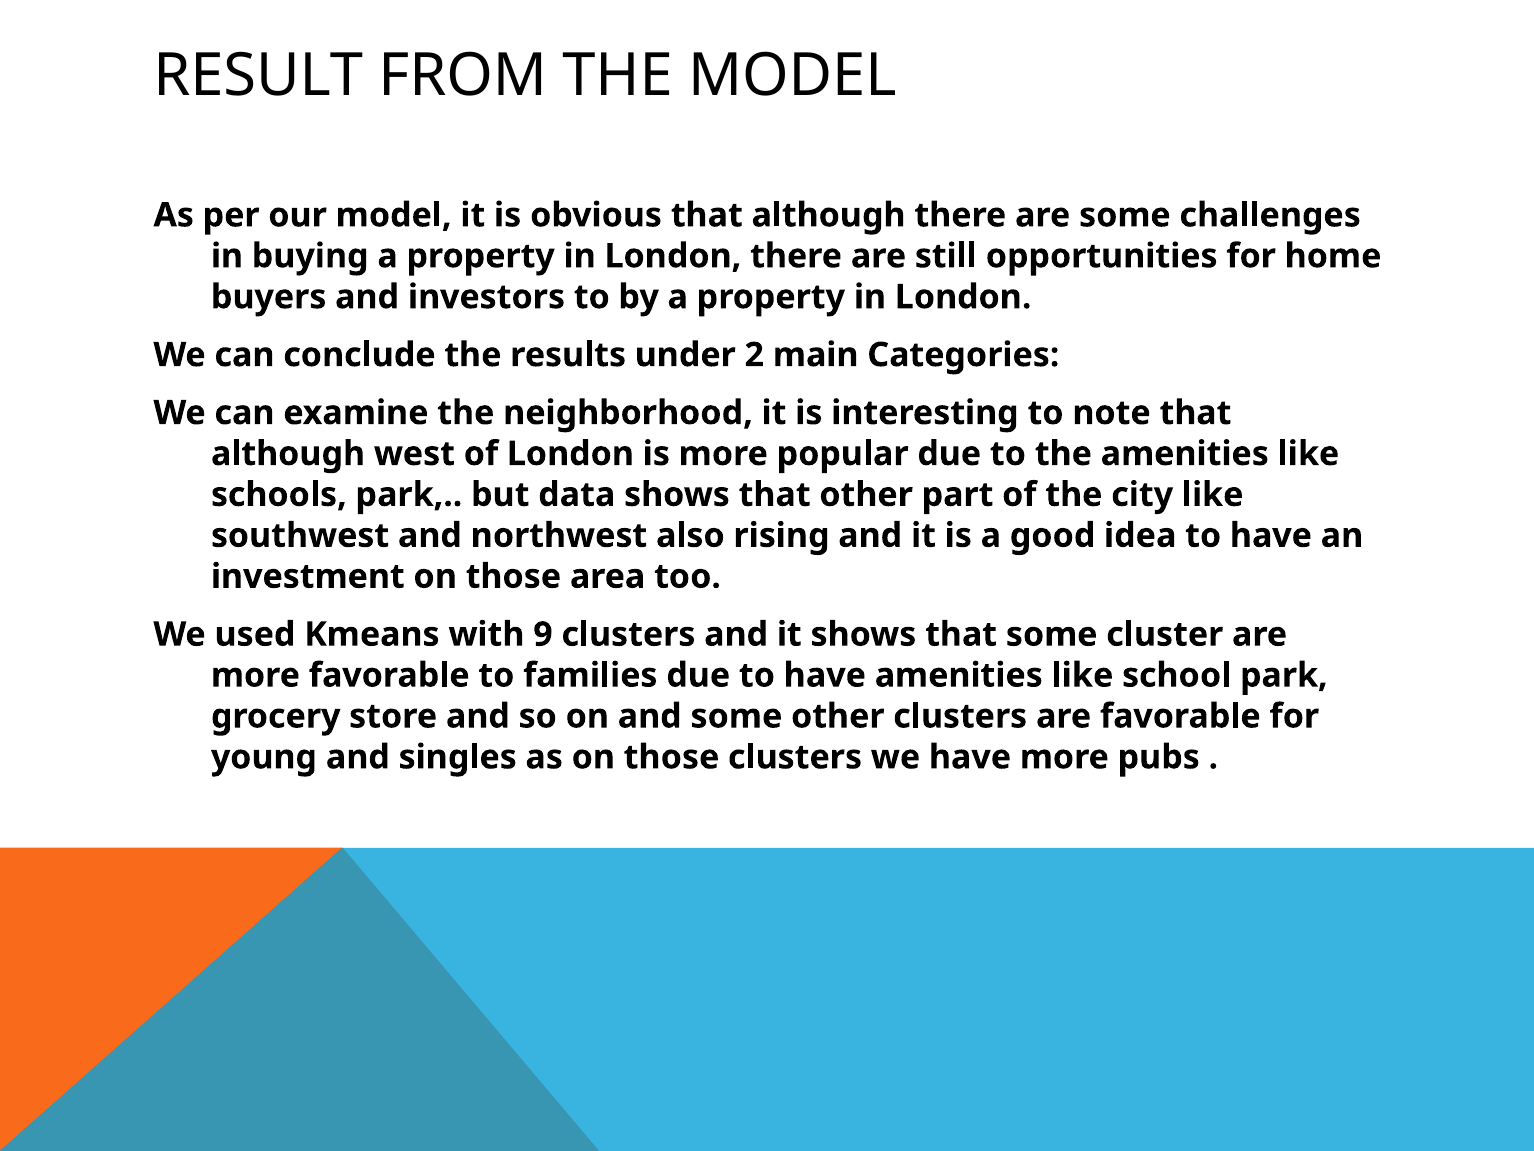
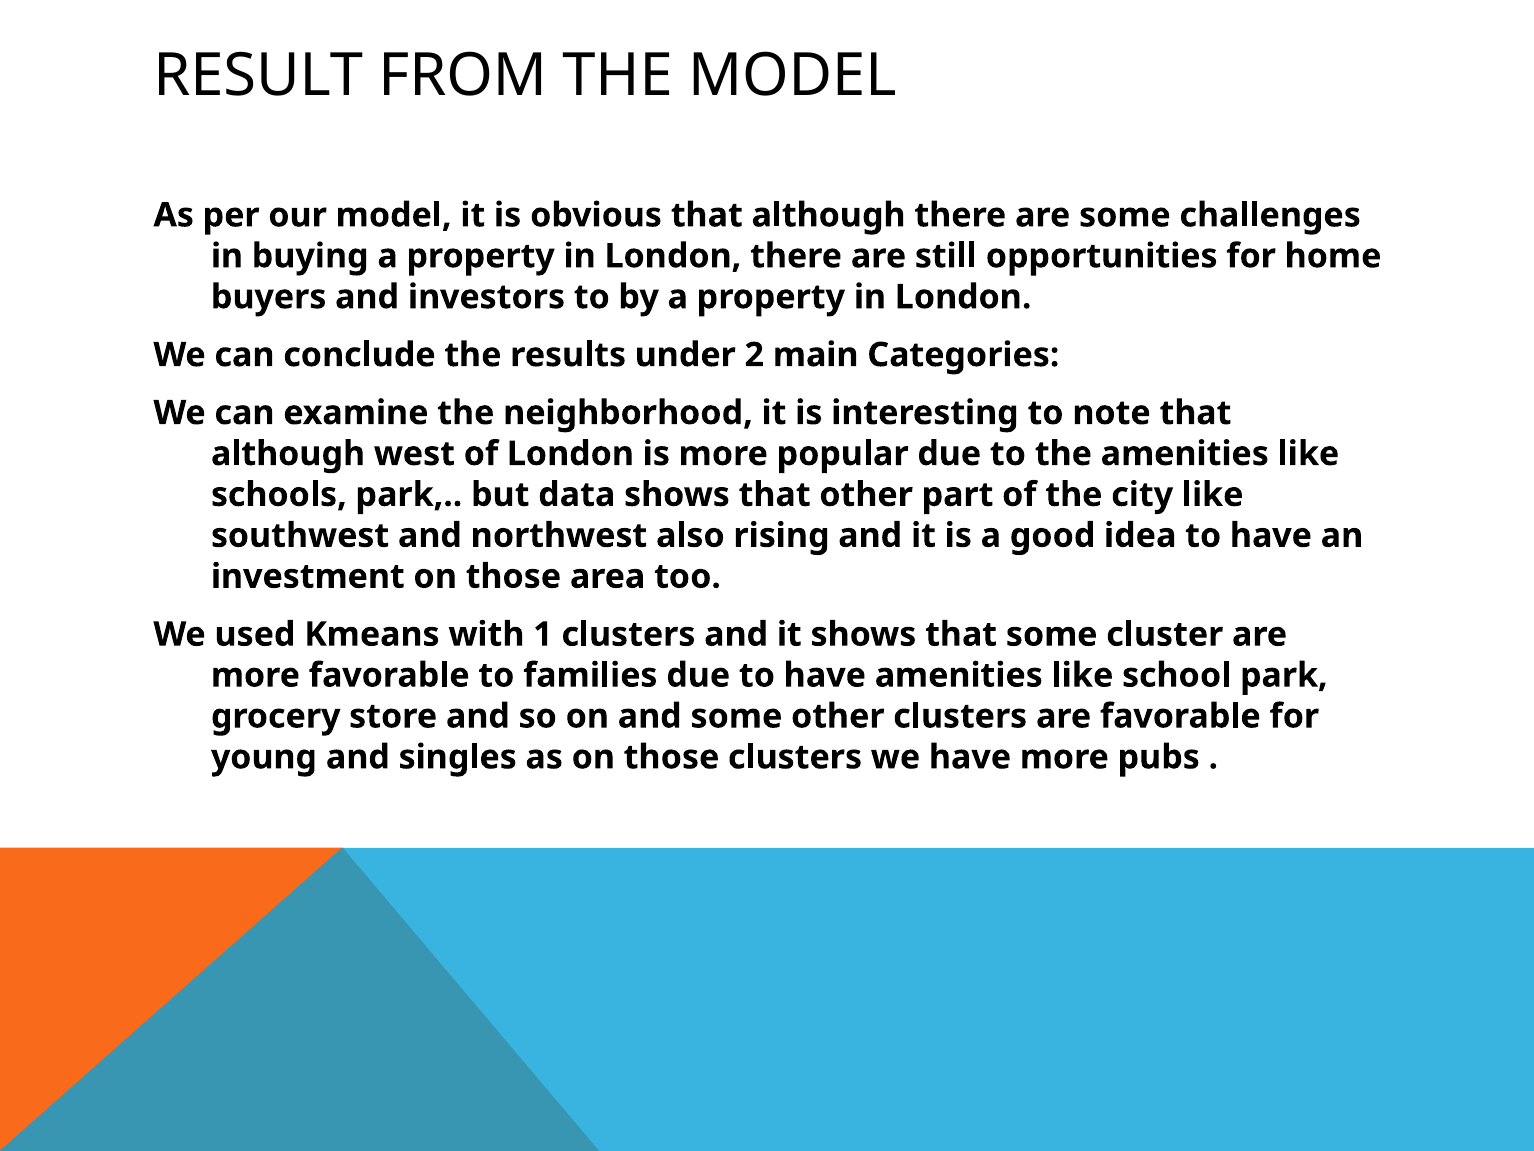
9: 9 -> 1 (543, 634)
